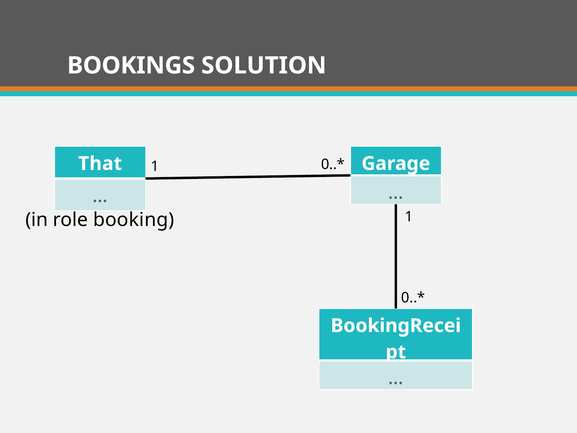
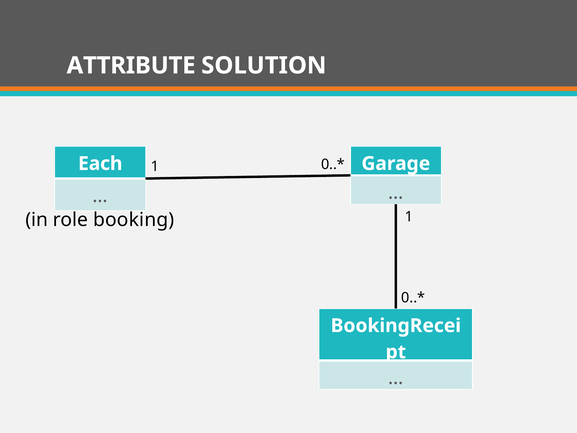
BOOKINGS: BOOKINGS -> ATTRIBUTE (131, 65)
That: That -> Each (100, 164)
